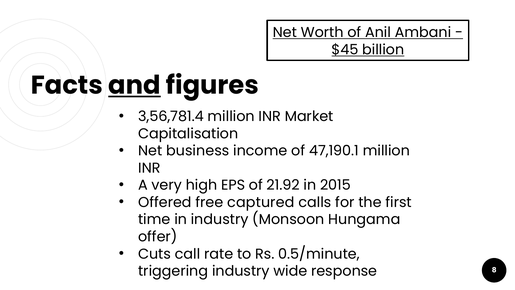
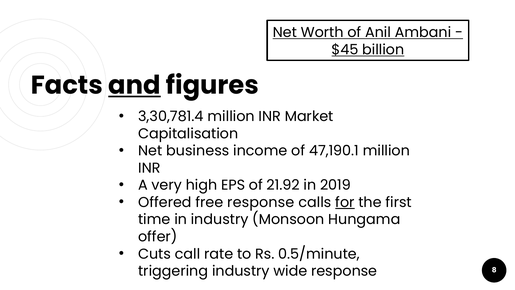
3,56,781.4: 3,56,781.4 -> 3,30,781.4 (171, 116)
2015: 2015 -> 2019 (335, 185)
free captured: captured -> response (261, 202)
for underline: none -> present (345, 202)
